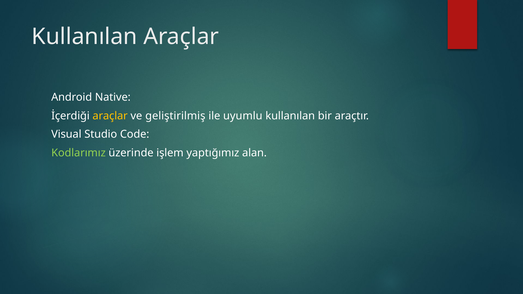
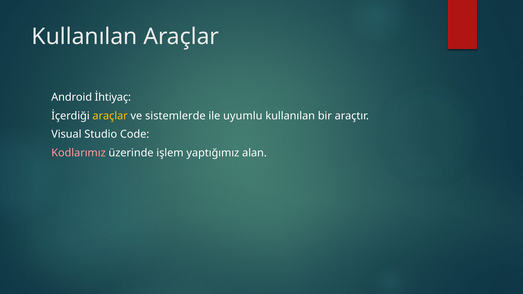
Native: Native -> İhtiyaç (113, 97)
geliştirilmiş: geliştirilmiş -> sistemlerde (175, 116)
Kodlarımız colour: light green -> pink (78, 153)
